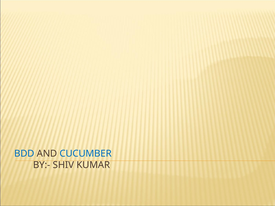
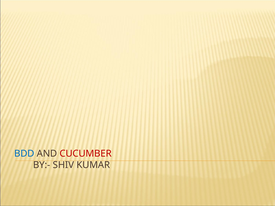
CUCUMBER colour: blue -> red (86, 154)
